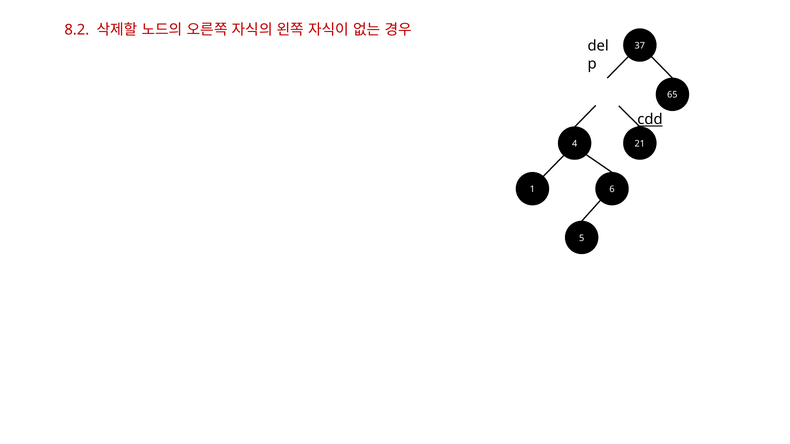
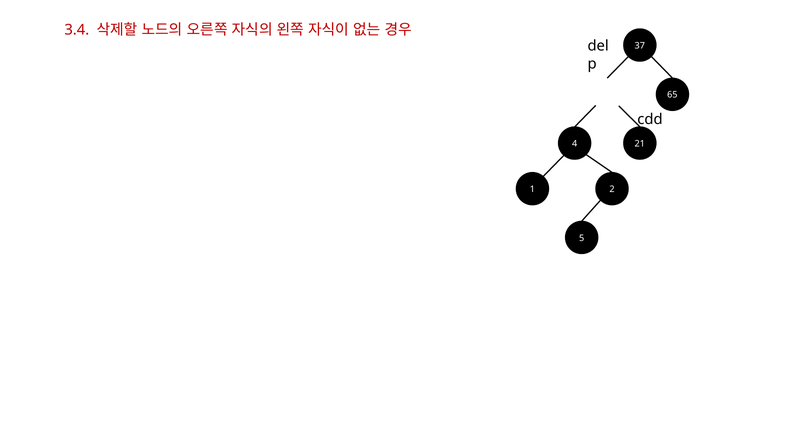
8.2: 8.2 -> 3.4 (77, 30)
cdd underline: present -> none (650, 120)
6: 6 -> 2 (612, 189)
